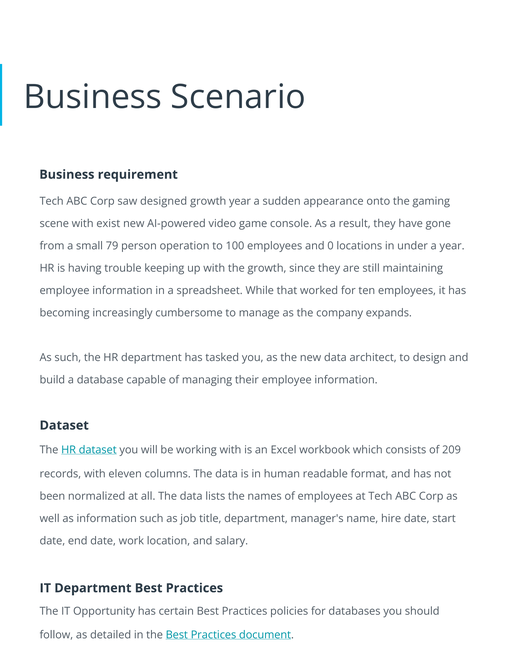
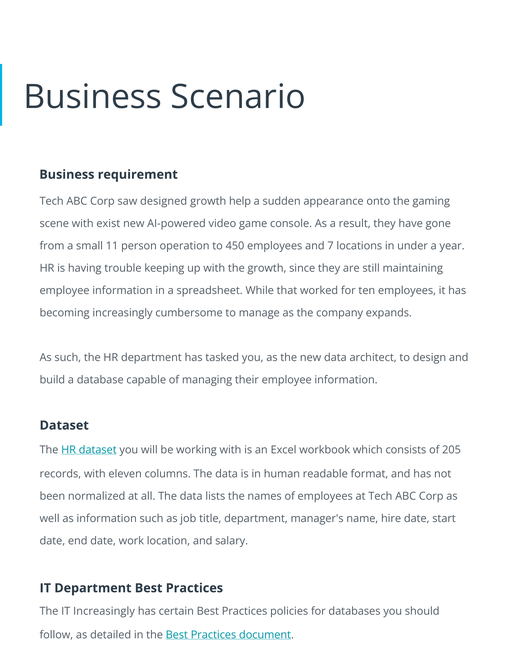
growth year: year -> help (240, 201)
79: 79 -> 11 (112, 246)
100: 100 -> 450 (235, 246)
0: 0 -> 7 (330, 246)
209: 209 -> 205 (452, 449)
IT Opportunity: Opportunity -> Increasingly (104, 611)
